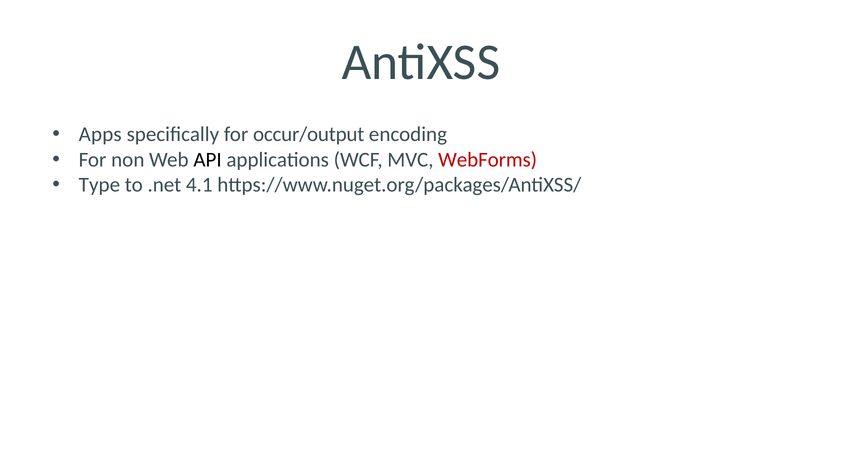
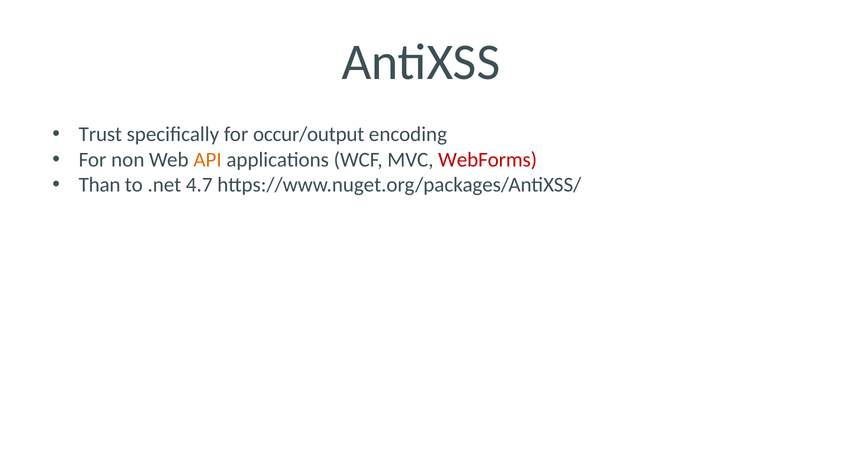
Apps: Apps -> Trust (100, 134)
API colour: black -> orange (208, 160)
Type: Type -> Than (100, 185)
4.1: 4.1 -> 4.7 (199, 185)
